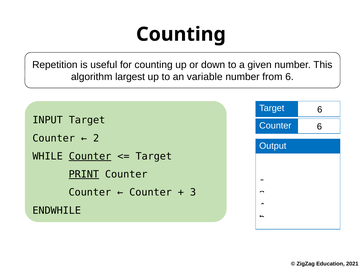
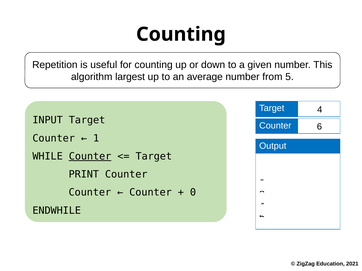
variable: variable -> average (205, 77)
from 6: 6 -> 5 (289, 77)
Target 6: 6 -> 4 (320, 110)
2: 2 -> 1 (96, 138)
PRINT underline: present -> none (84, 175)
3: 3 -> 0 (193, 193)
